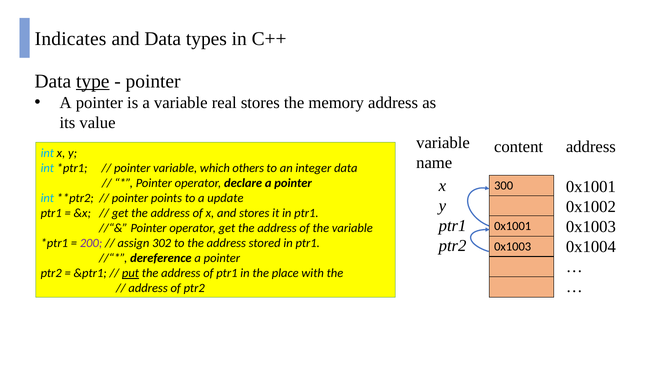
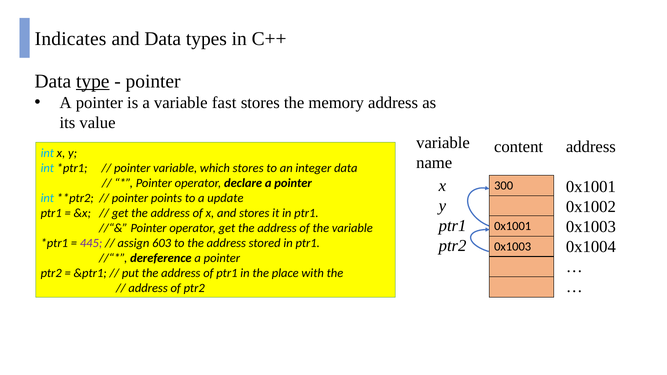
real: real -> fast (224, 103)
which others: others -> stores (248, 168)
200: 200 -> 445 (91, 243)
302: 302 -> 603 (162, 243)
put underline: present -> none (131, 273)
